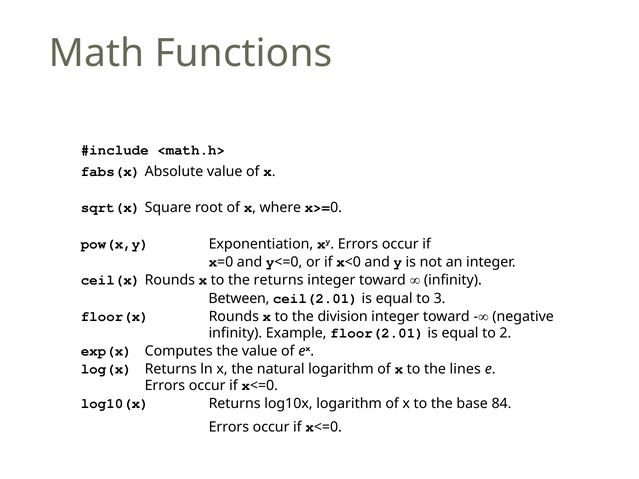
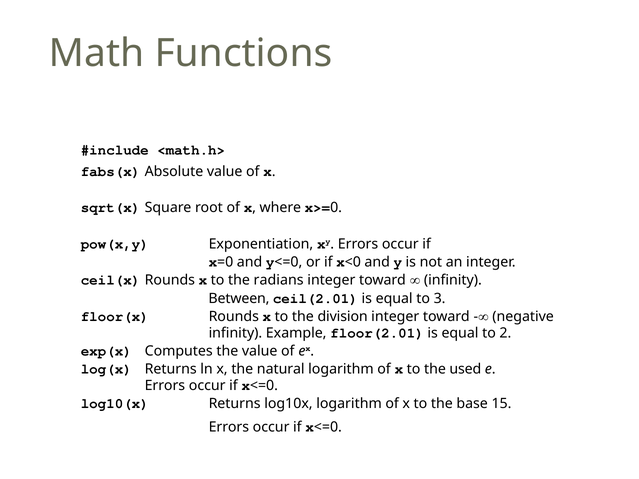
the returns: returns -> radians (279, 280)
lines: lines -> used (465, 369)
84: 84 -> 15 (502, 404)
